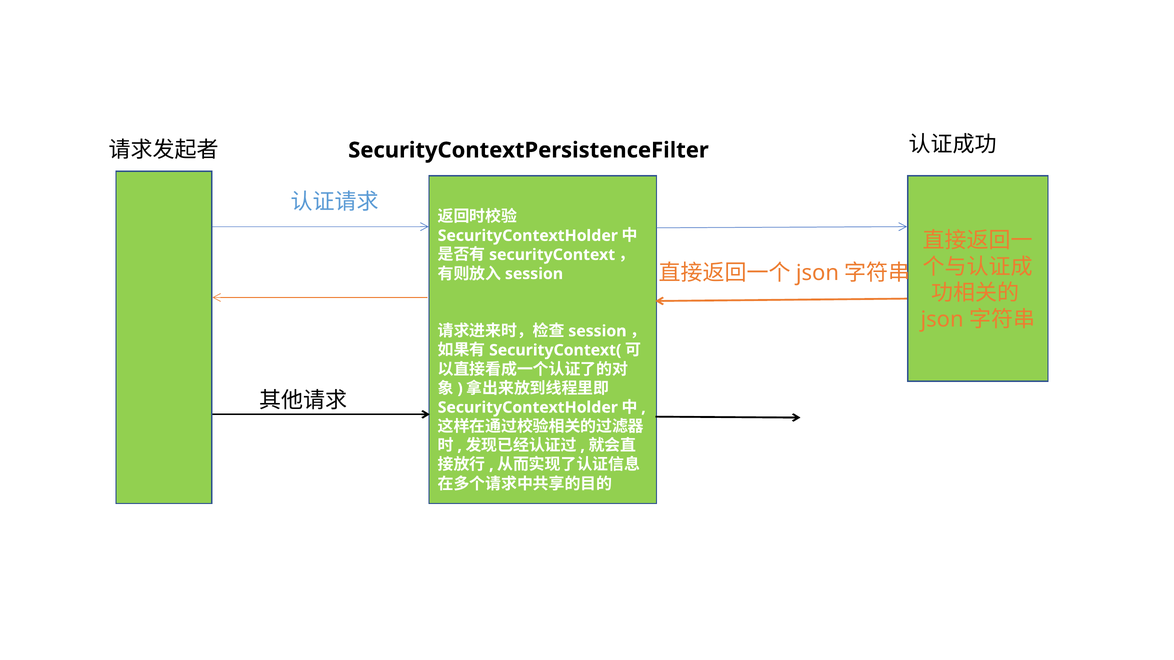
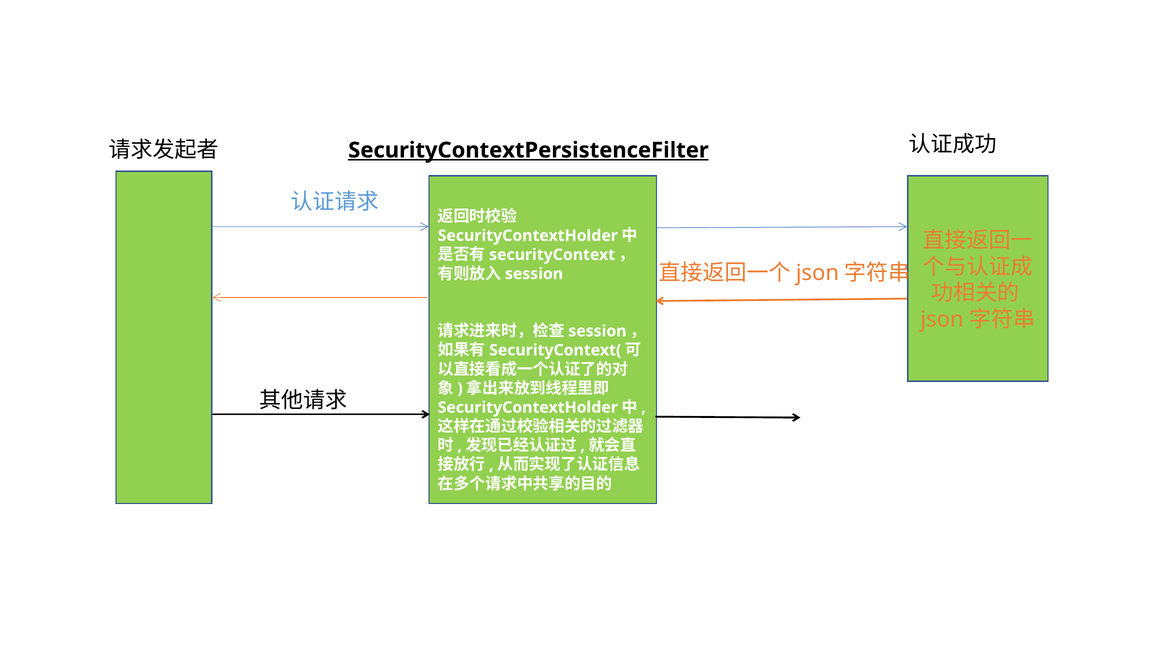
SecurityContextPersistenceFilter underline: none -> present (528, 150)
